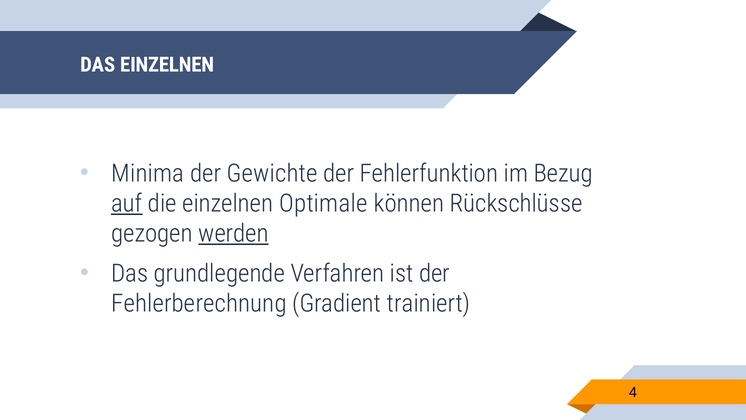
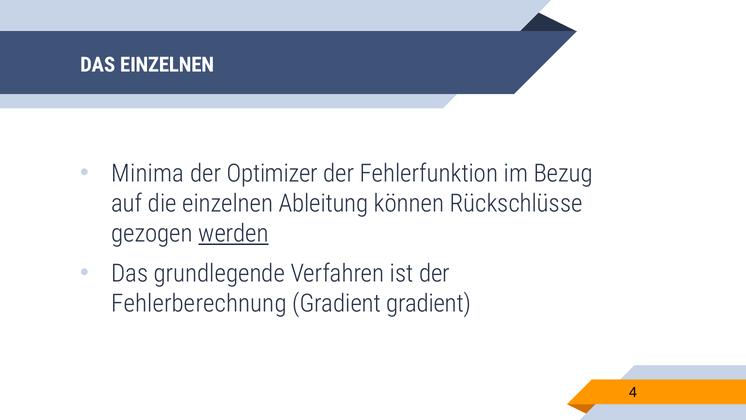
Gewichte: Gewichte -> Optimizer (272, 173)
auf underline: present -> none (127, 203)
Optimale: Optimale -> Ableitung (324, 203)
Gradient trainiert: trainiert -> gradient (429, 303)
